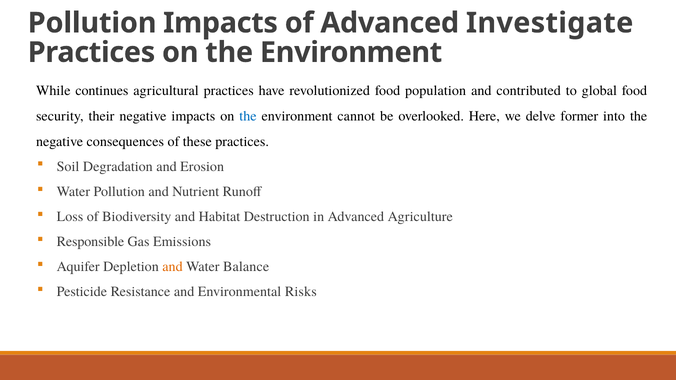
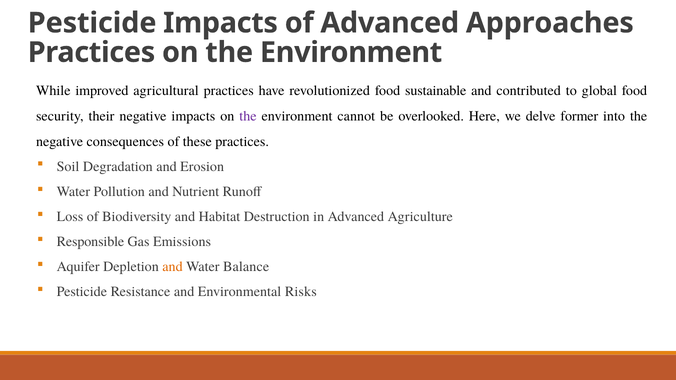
Pollution: Pollution -> Pesticide (92, 23)
Investigate: Investigate -> Approaches (550, 23)
continues: continues -> improved (102, 91)
population: population -> sustainable (436, 91)
the colour: blue -> purple (248, 116)
